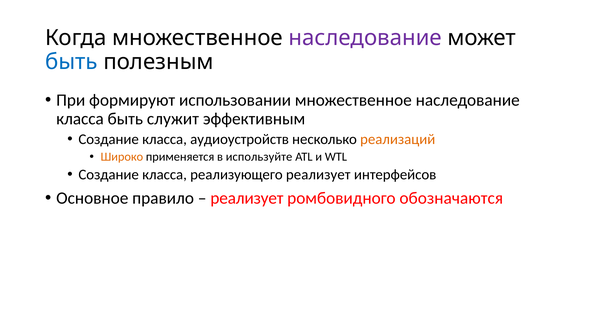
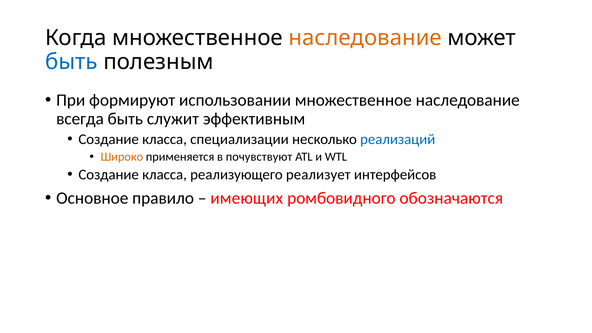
наследование colour: purple -> orange (365, 38)
класса: класса -> всегда (80, 119)
аудиоустройств: аудиоустройств -> специализации (239, 139)
реализаций colour: orange -> blue (398, 139)
используйте: используйте -> почувствуют (259, 157)
реализует: реализует -> имеющих (247, 198)
